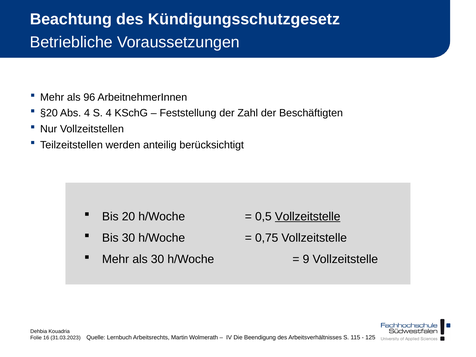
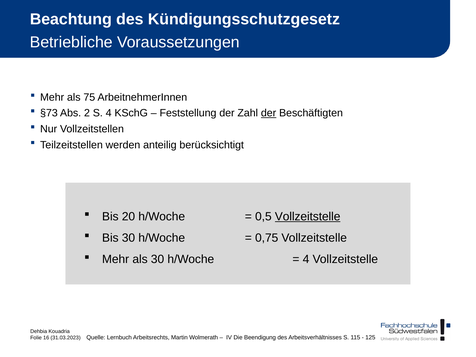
96: 96 -> 75 (89, 97)
§20: §20 -> §73 (49, 113)
Abs 4: 4 -> 2 (87, 113)
der underline: none -> present (269, 113)
9: 9 -> 4 (306, 259)
